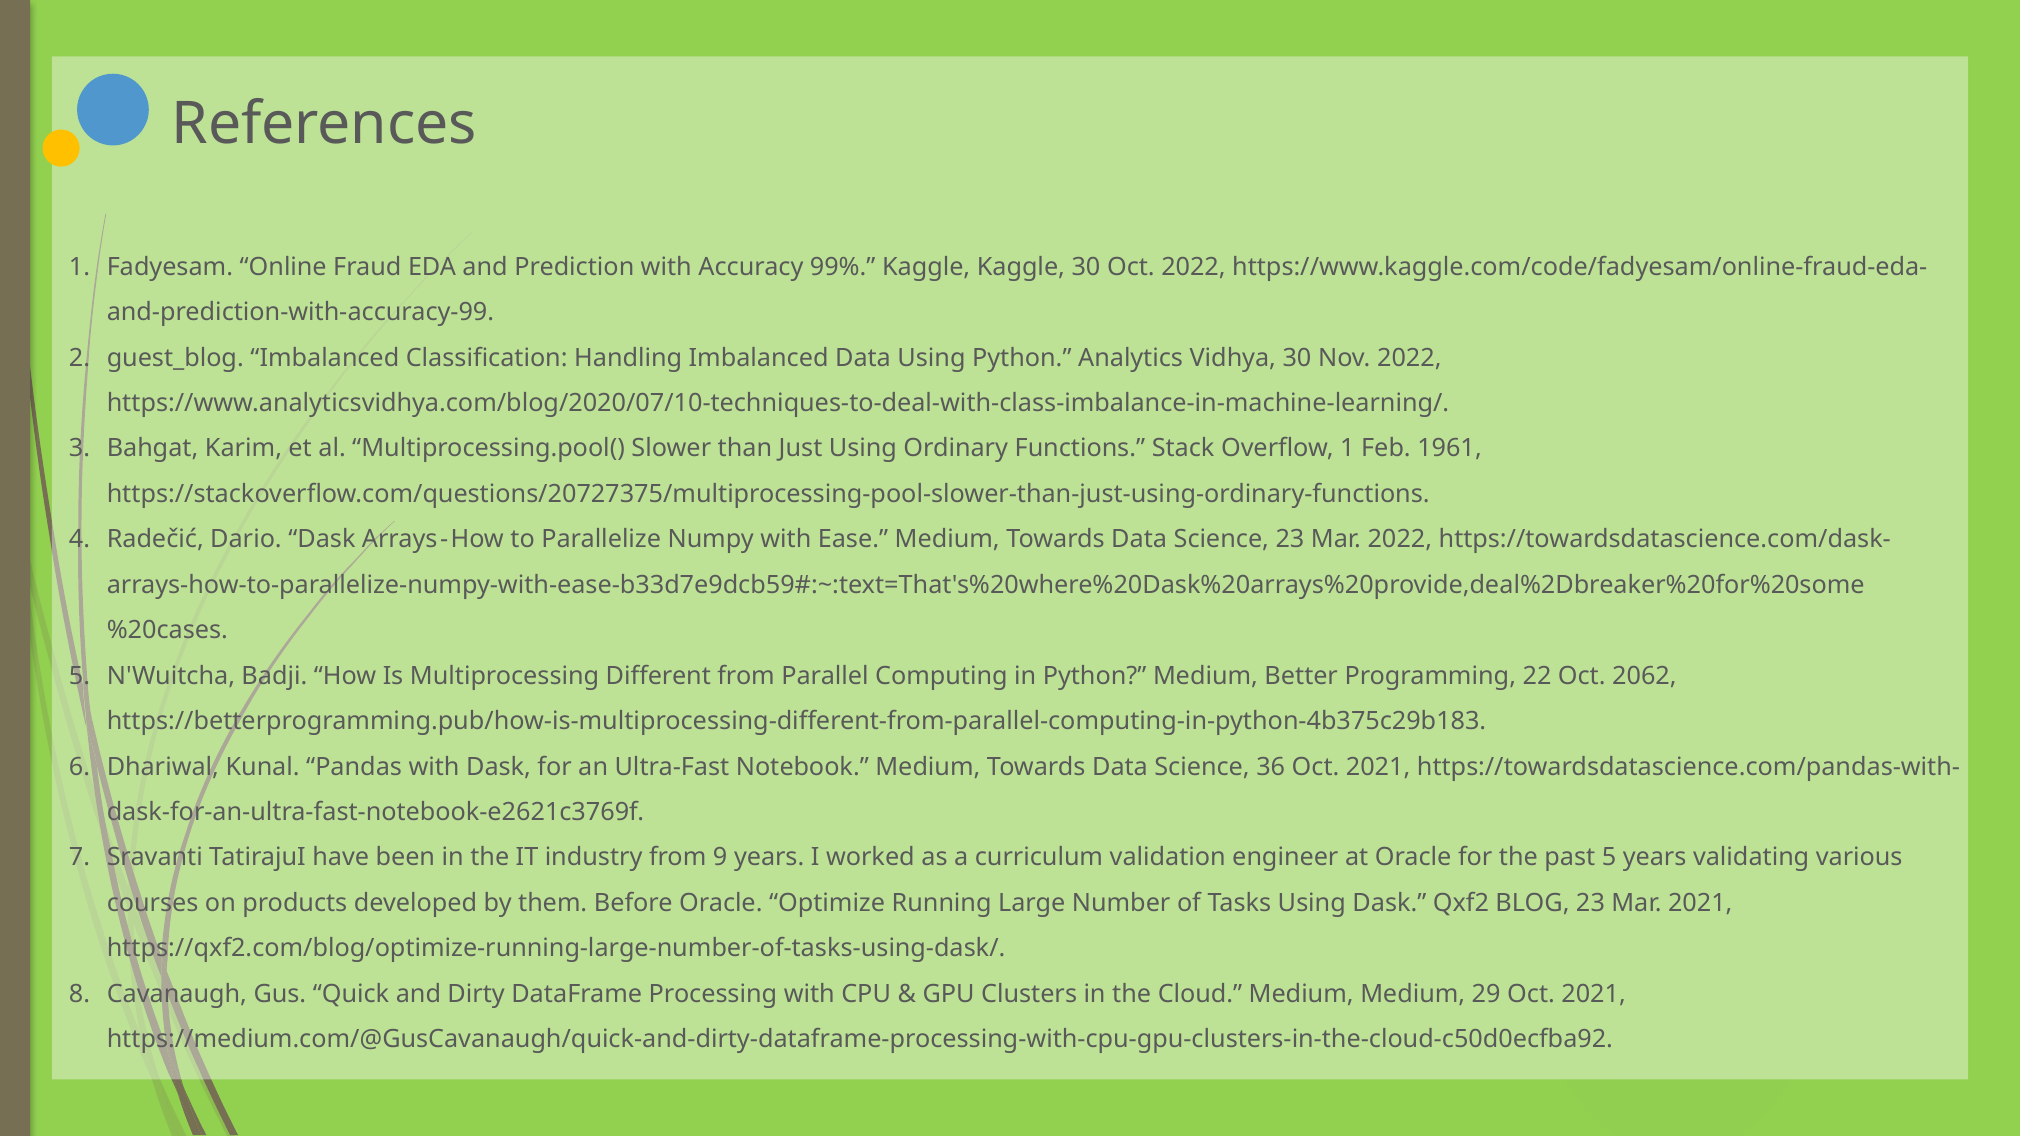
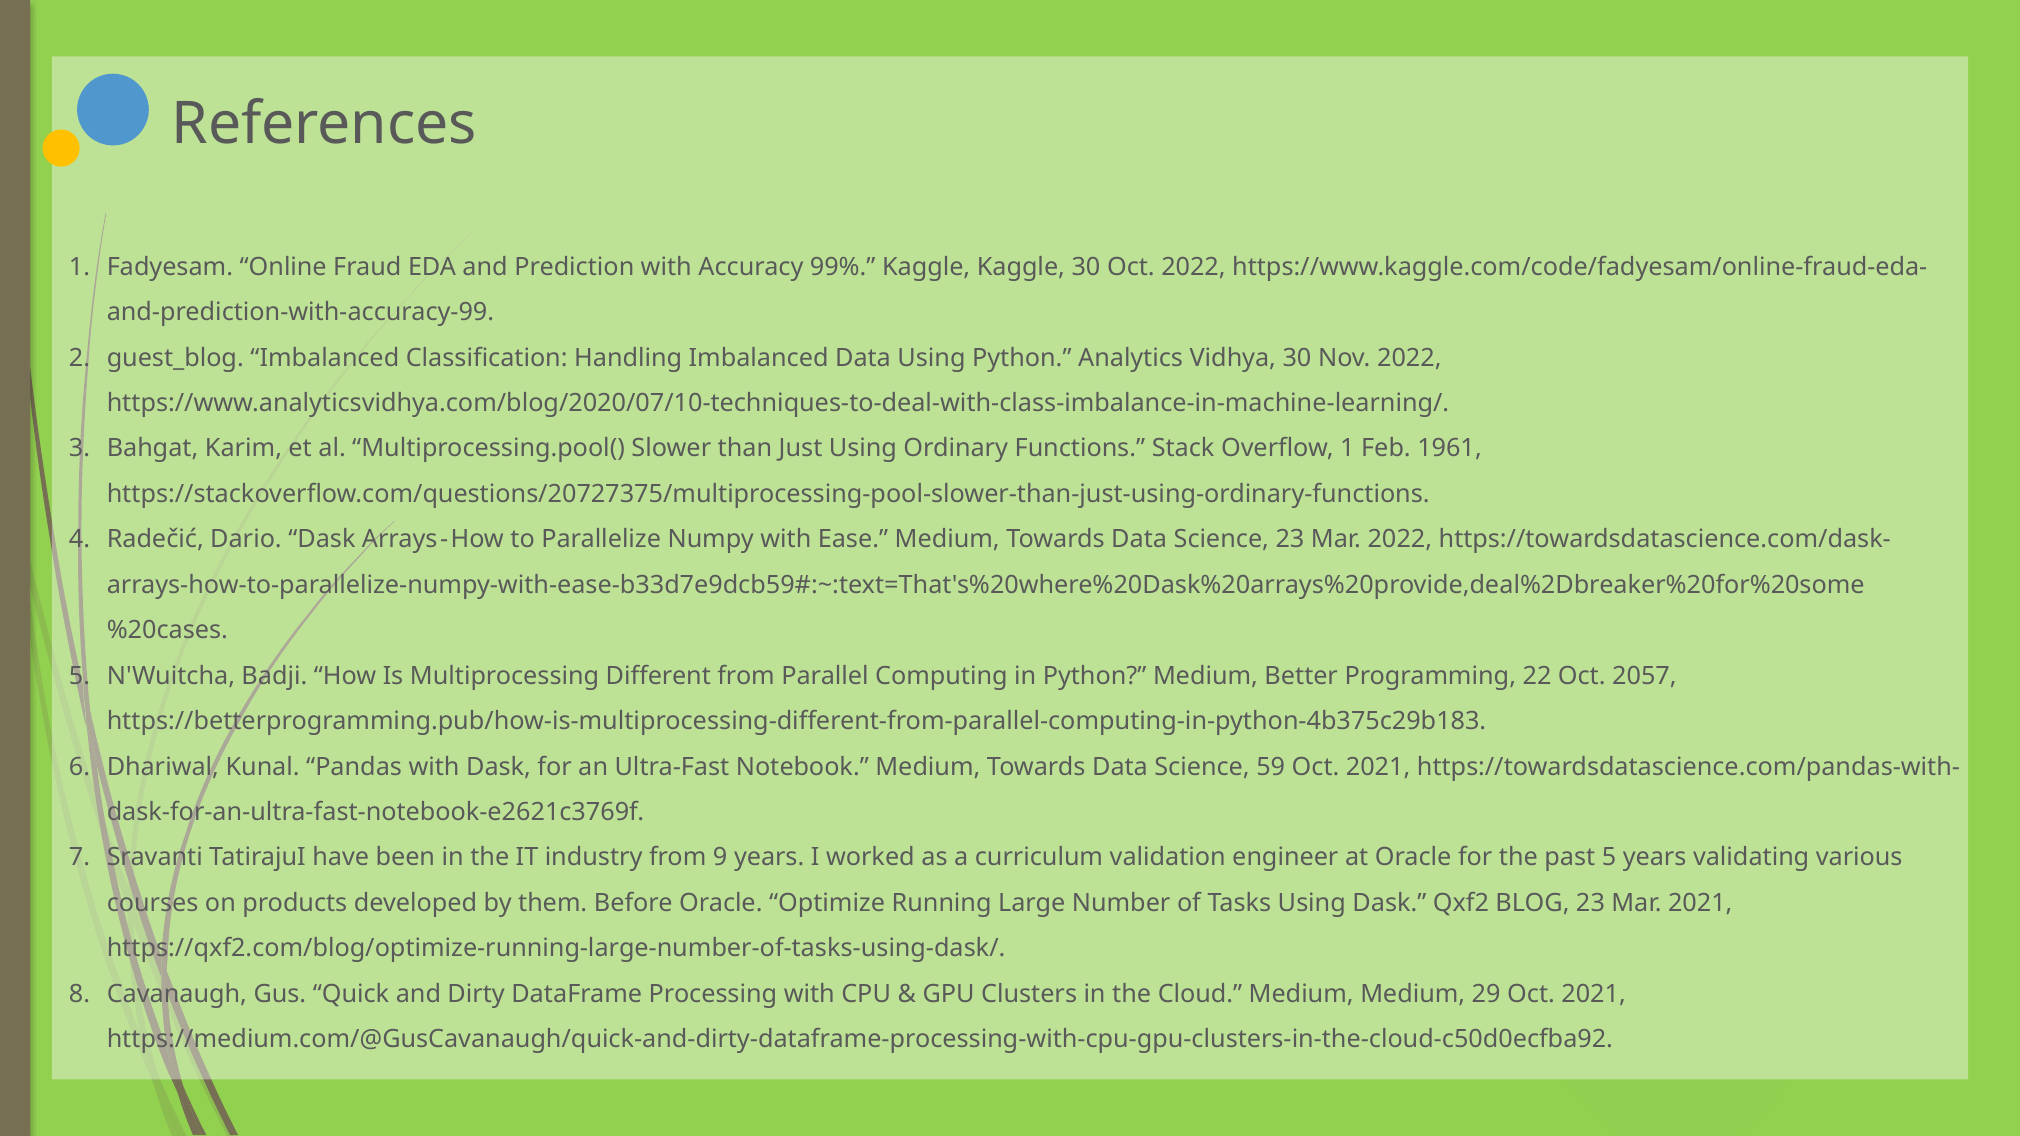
2062: 2062 -> 2057 (1644, 676)
36: 36 -> 59 (1271, 767)
